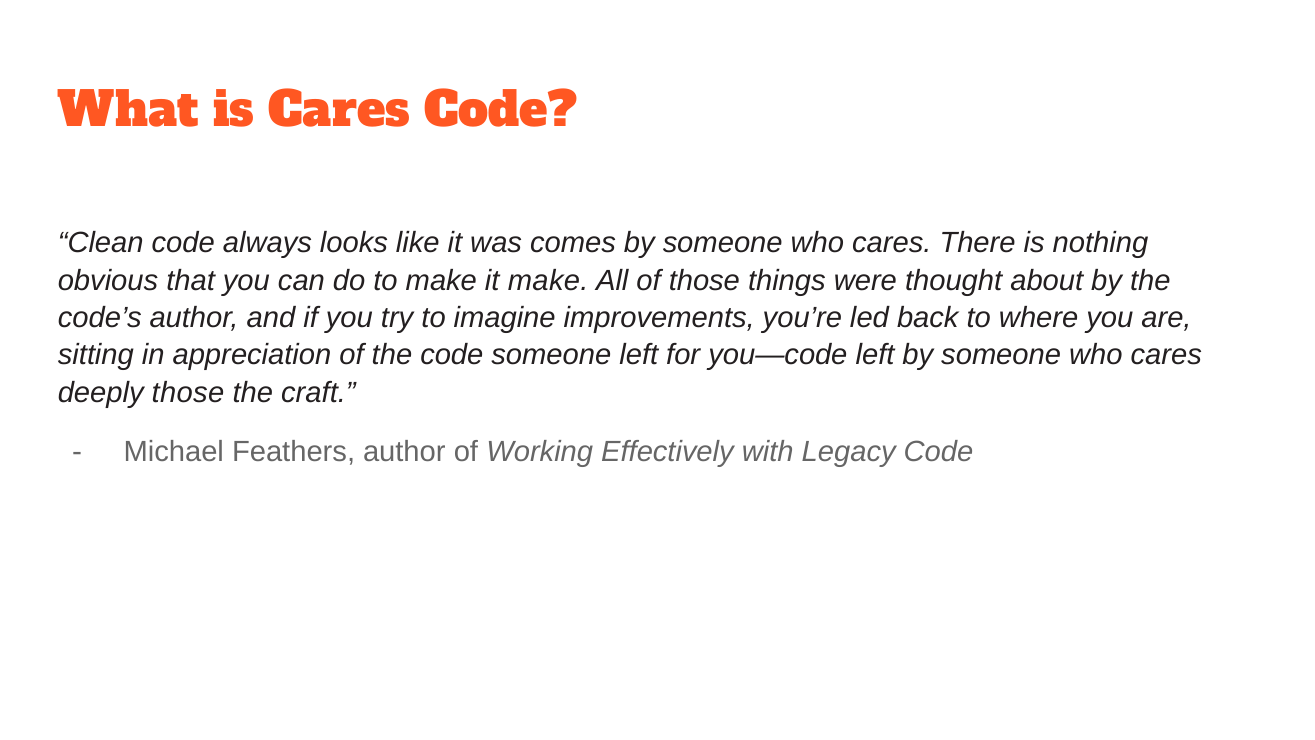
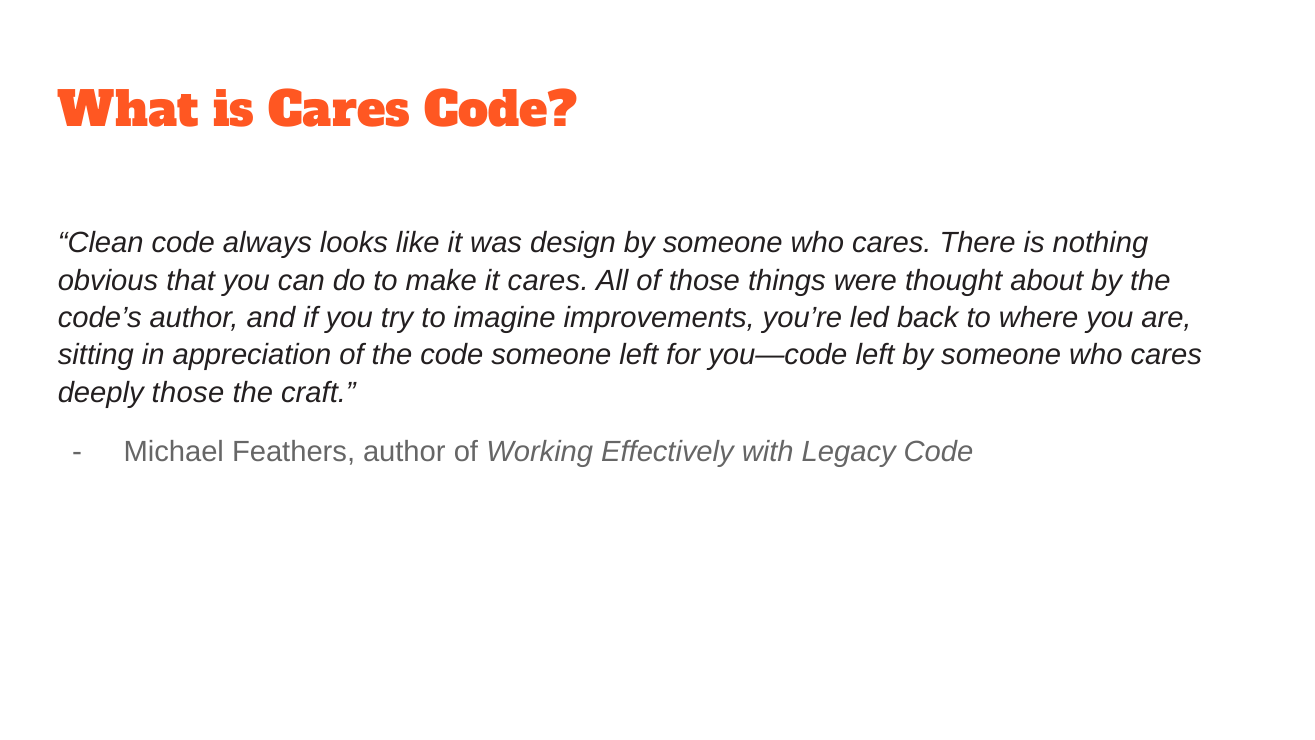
comes: comes -> design (573, 243)
it make: make -> cares (548, 280)
